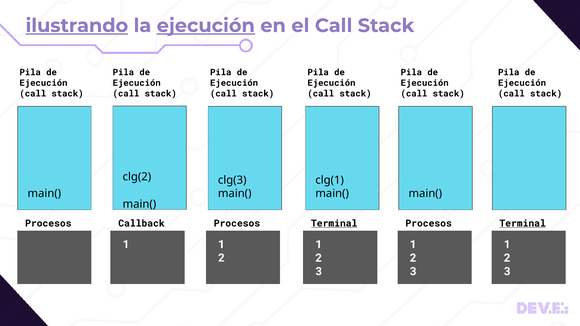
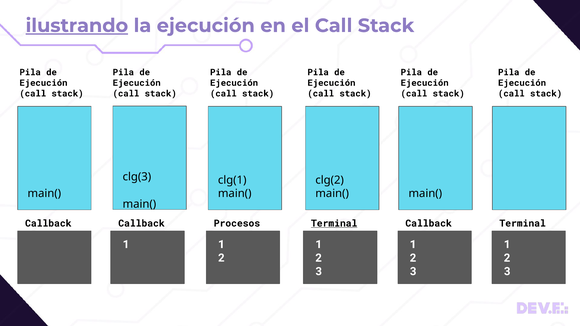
ejecución underline: present -> none (206, 26)
clg(2: clg(2 -> clg(3 (137, 177)
clg(3: clg(3 -> clg(1 (232, 180)
clg(1: clg(1 -> clg(2 (330, 180)
Procesos: Procesos -> Callback (48, 224)
Procesos: Procesos -> Callback (429, 224)
Terminal underline: present -> none (523, 224)
